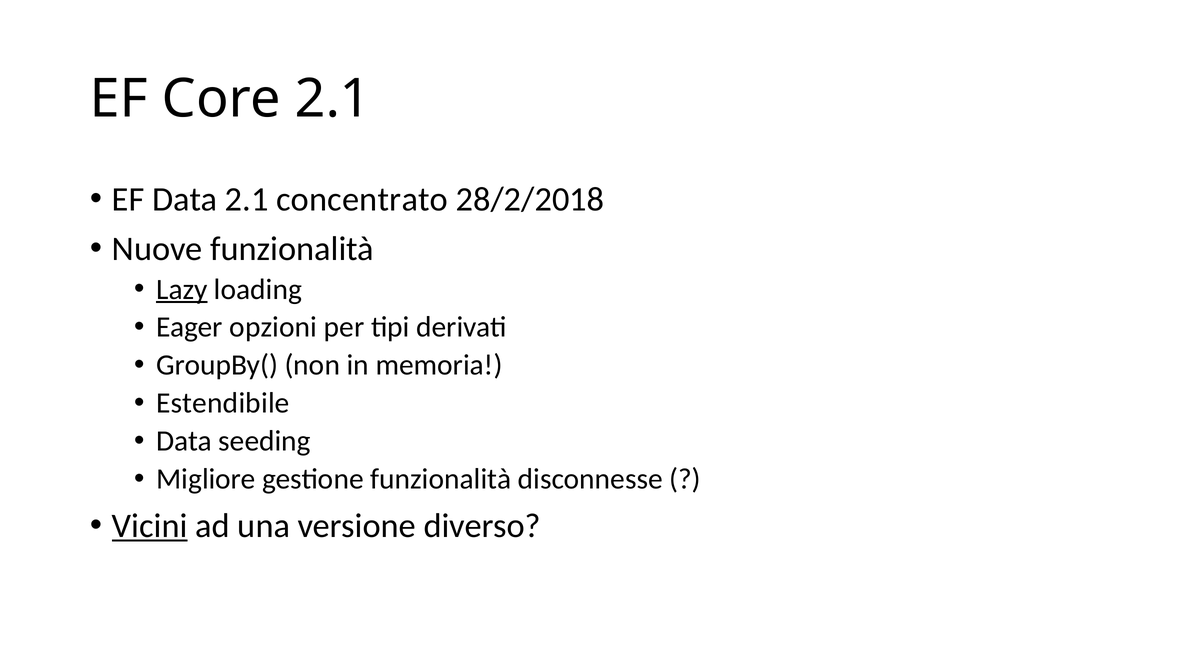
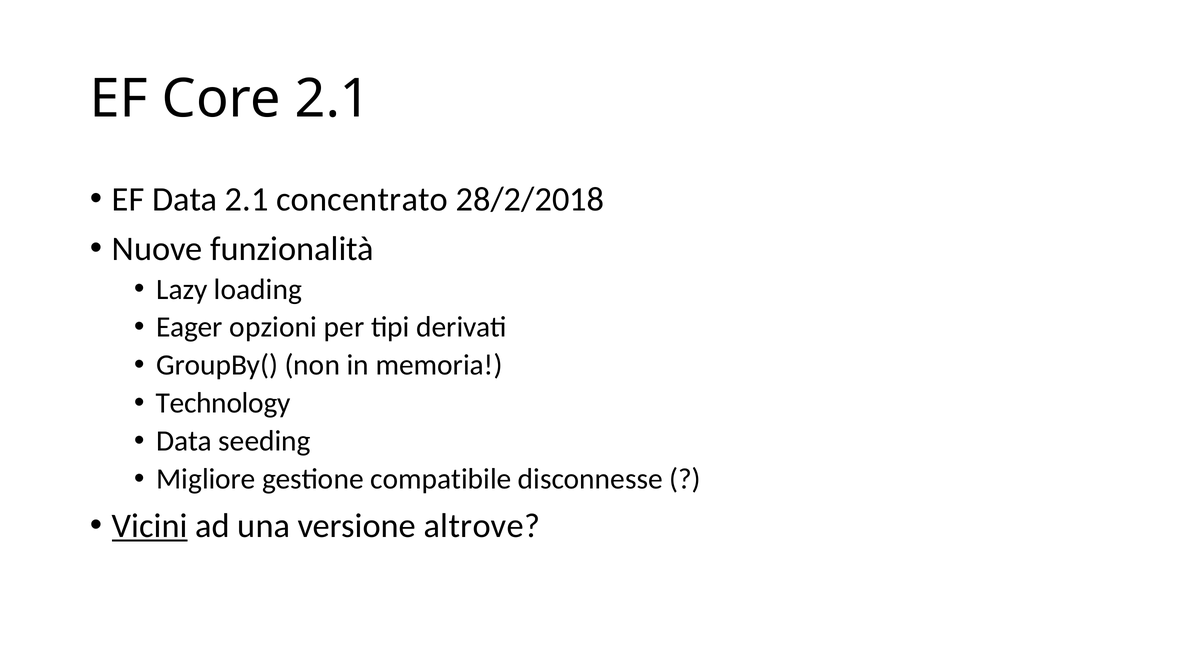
Lazy underline: present -> none (182, 289)
Estendibile: Estendibile -> Technology (223, 403)
gestione funzionalità: funzionalità -> compatibile (441, 479)
diverso: diverso -> altrove (482, 526)
